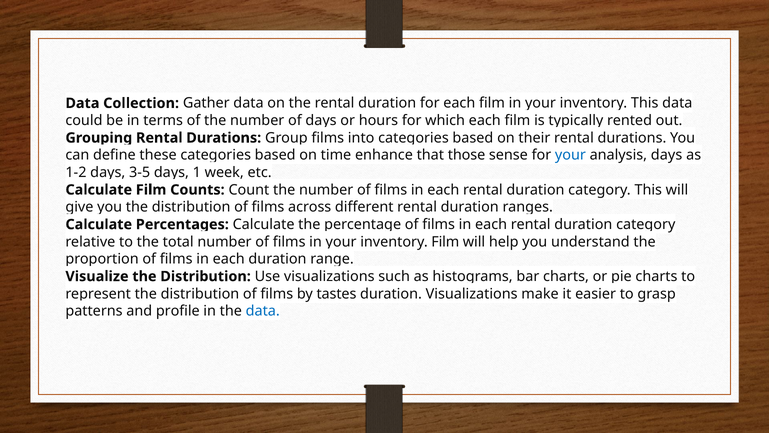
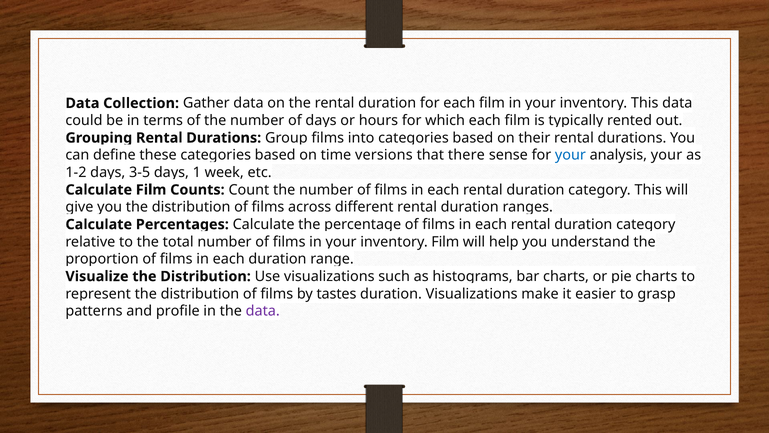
enhance: enhance -> versions (384, 155)
those: those -> there (466, 155)
analysis days: days -> your (667, 155)
data colour: blue -> purple (263, 311)
